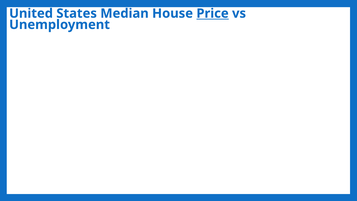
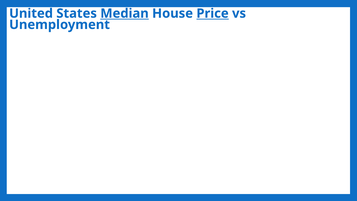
Median underline: none -> present (125, 13)
